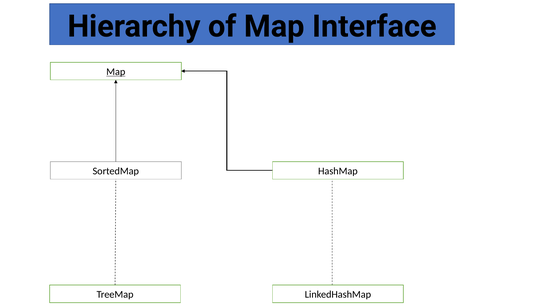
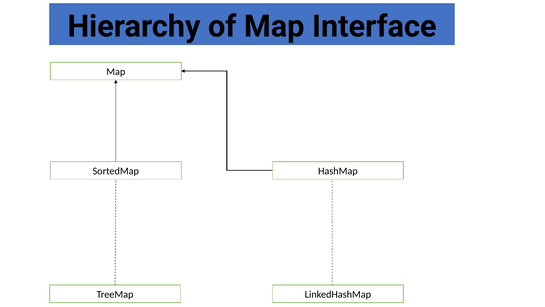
Map underline: present -> none (116, 72)
